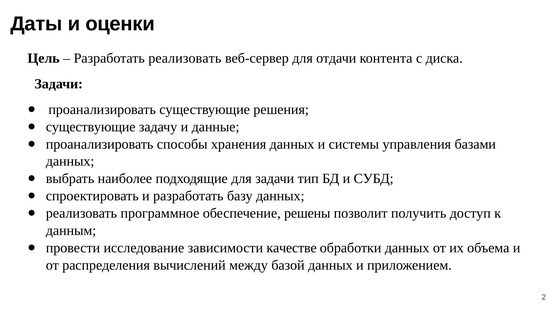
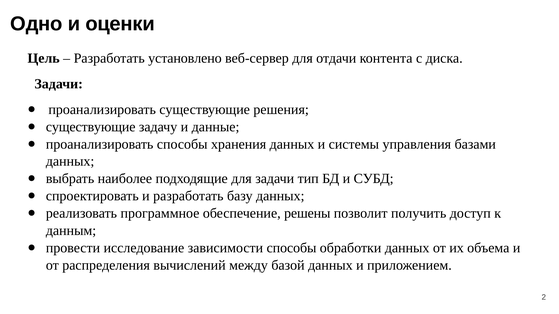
Даты: Даты -> Одно (36, 24)
Разработать реализовать: реализовать -> установлено (185, 58)
зависимости качестве: качестве -> способы (292, 248)
